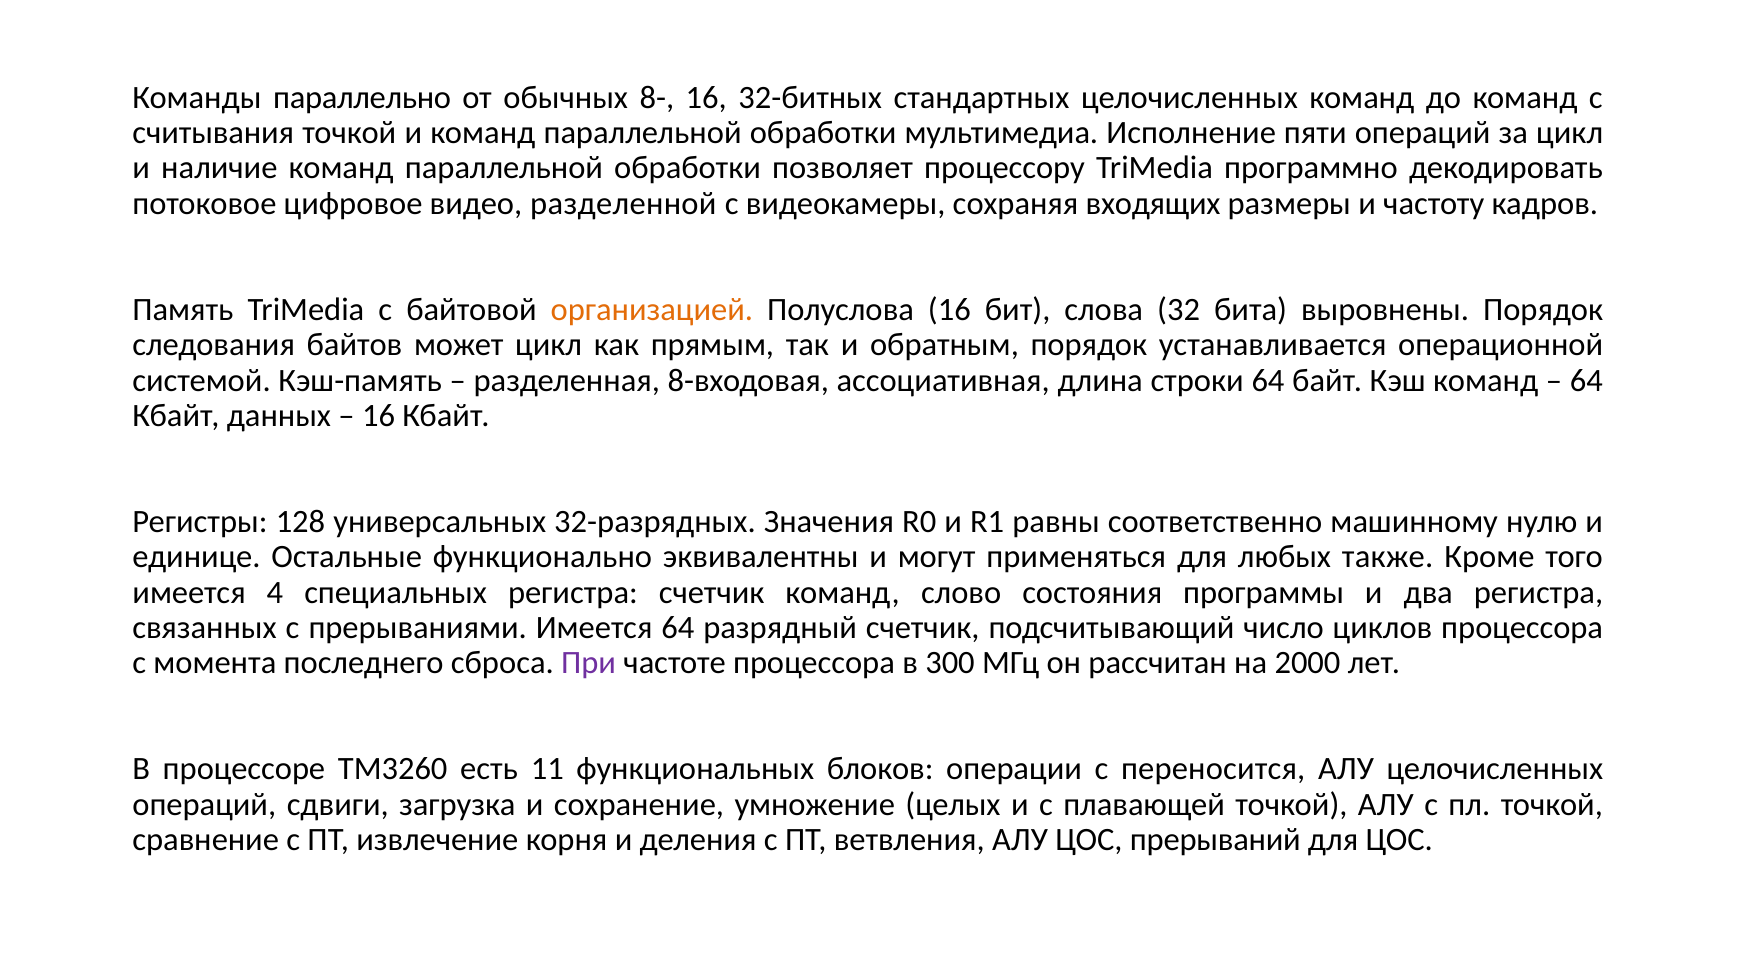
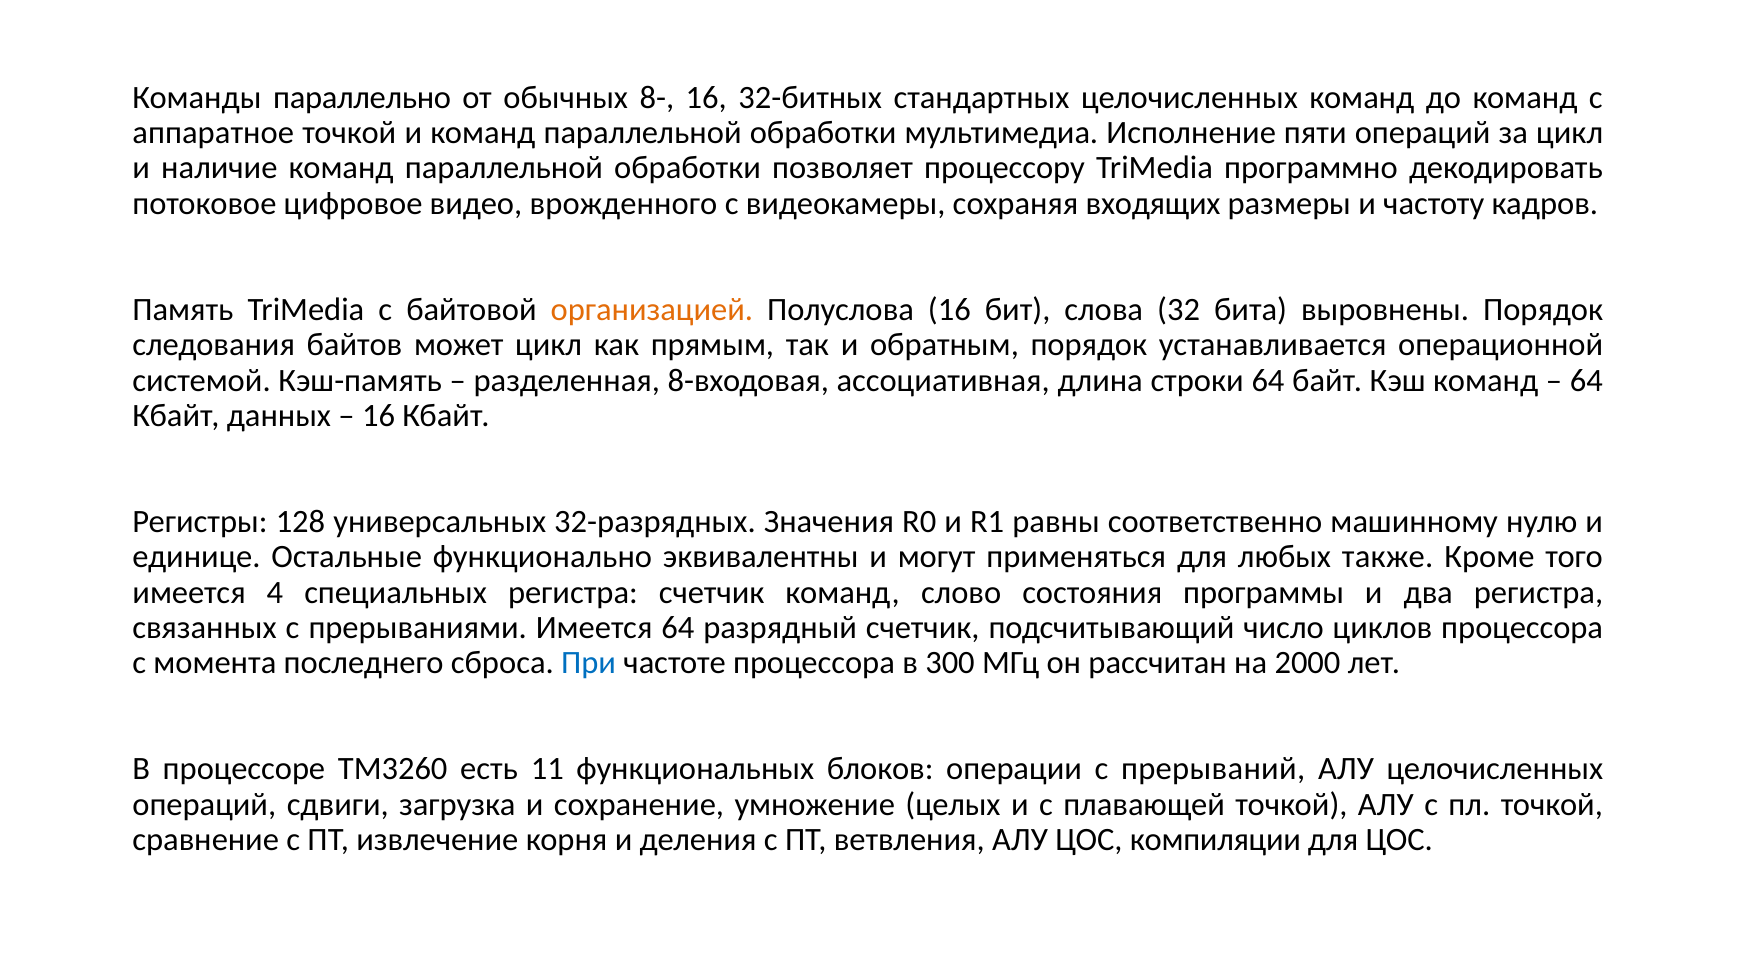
считывания: считывания -> аппаратное (213, 133)
разделенной: разделенной -> врожденного (624, 203)
При colour: purple -> blue (589, 663)
переносится: переносится -> прерываний (1213, 769)
прерываний: прерываний -> компиляции (1215, 840)
